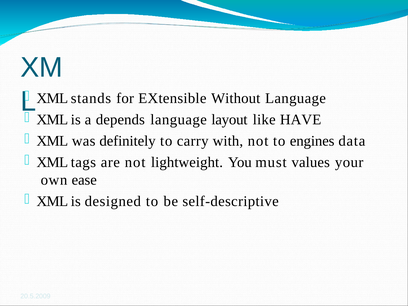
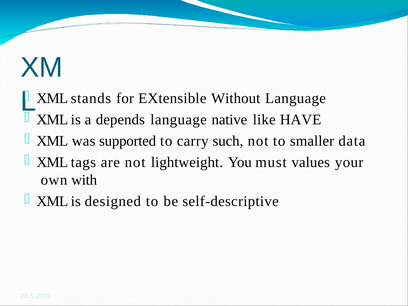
layout: layout -> native (229, 120)
definitely: definitely -> supported (128, 141)
with: with -> such (228, 141)
engines: engines -> smaller (312, 141)
ease: ease -> with (84, 180)
